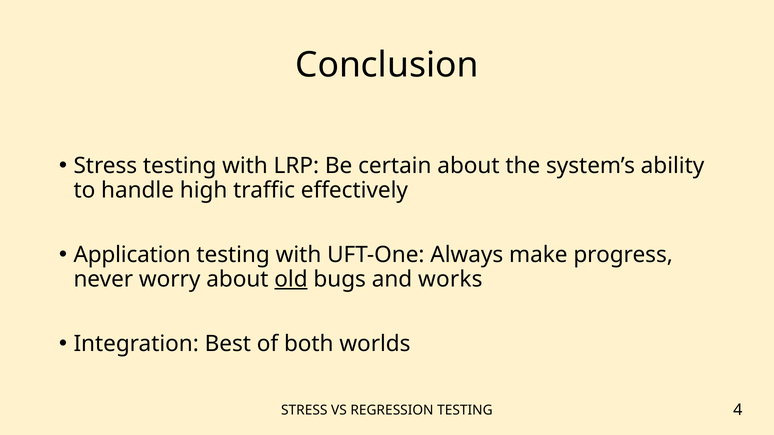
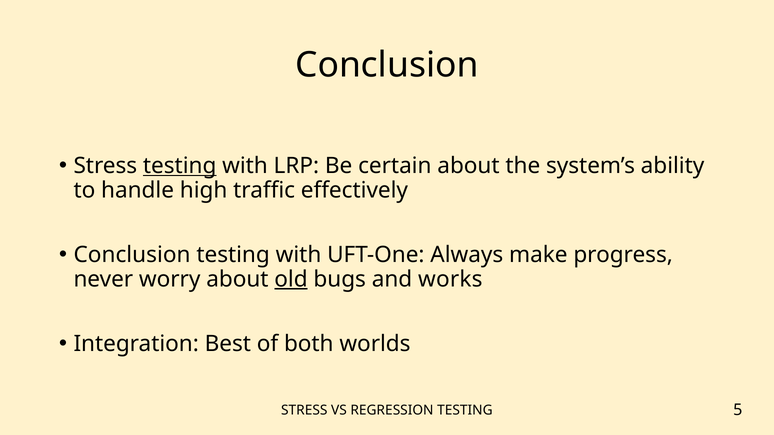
testing underline: none -> present (180, 166)
Application: Application -> Conclusion (132, 255)
4: 4 -> 5 (738, 411)
